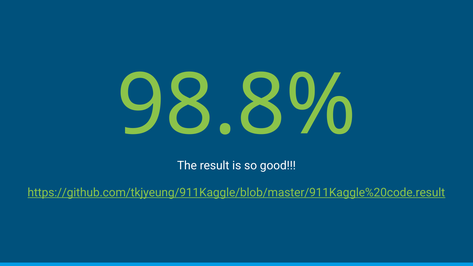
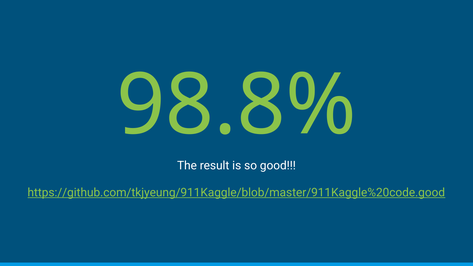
https://github.com/tkjyeung/911Kaggle/blob/master/911Kaggle%20code.result: https://github.com/tkjyeung/911Kaggle/blob/master/911Kaggle%20code.result -> https://github.com/tkjyeung/911Kaggle/blob/master/911Kaggle%20code.good (236, 193)
